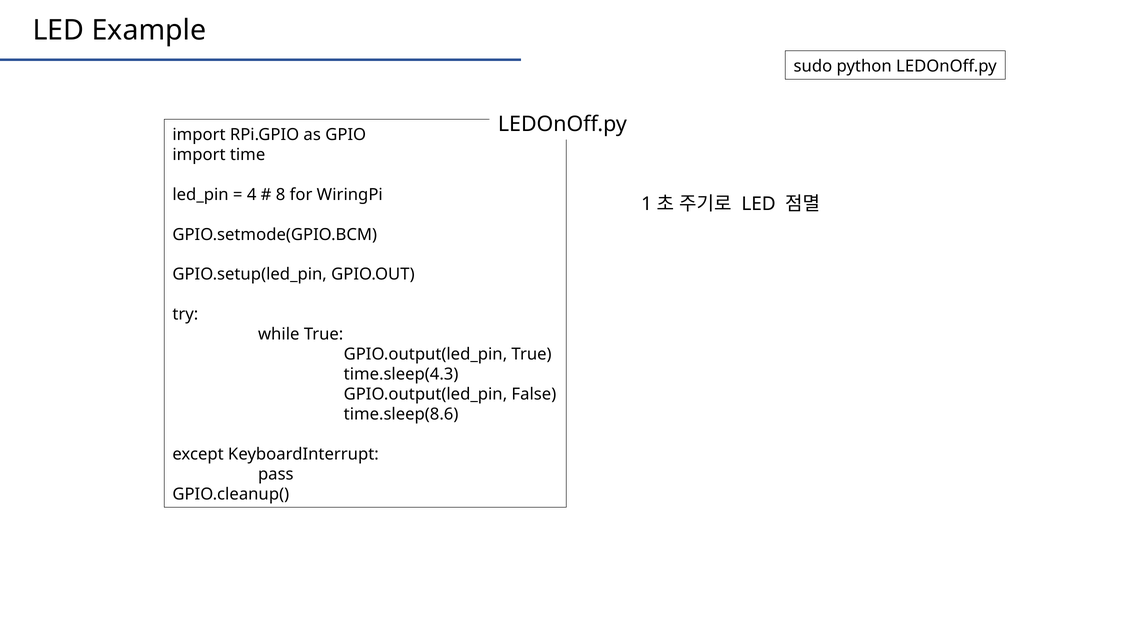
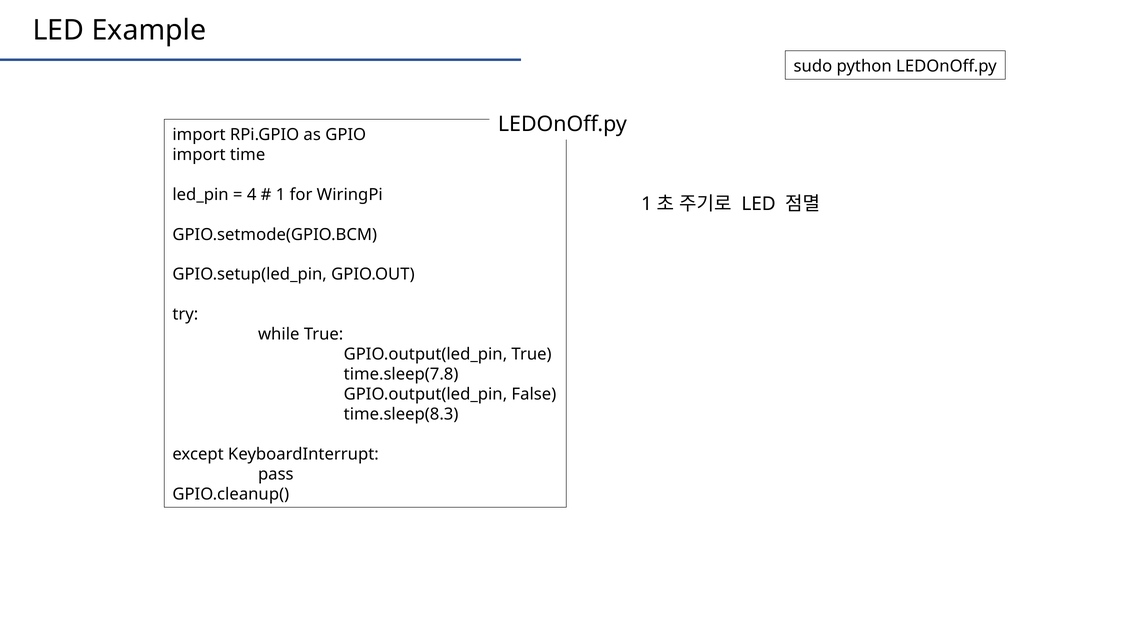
8: 8 -> 1 (281, 195)
time.sleep(4.3: time.sleep(4.3 -> time.sleep(7.8 (401, 375)
time.sleep(8.6: time.sleep(8.6 -> time.sleep(8.3 (401, 415)
